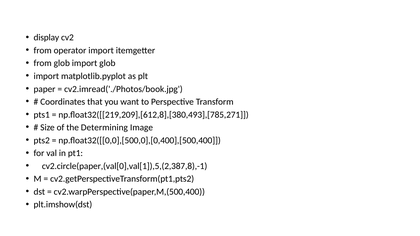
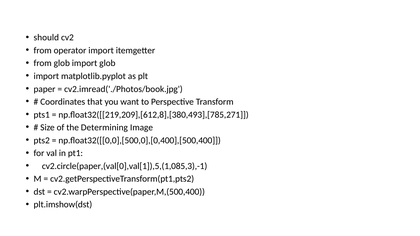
display: display -> should (46, 38)
cv2.circle(paper,(val[0],val[1]),5,(2,387,8),-1: cv2.circle(paper,(val[0],val[1]),5,(2,387,8),-1 -> cv2.circle(paper,(val[0],val[1]),5,(1,085,3),-1 (125, 166)
